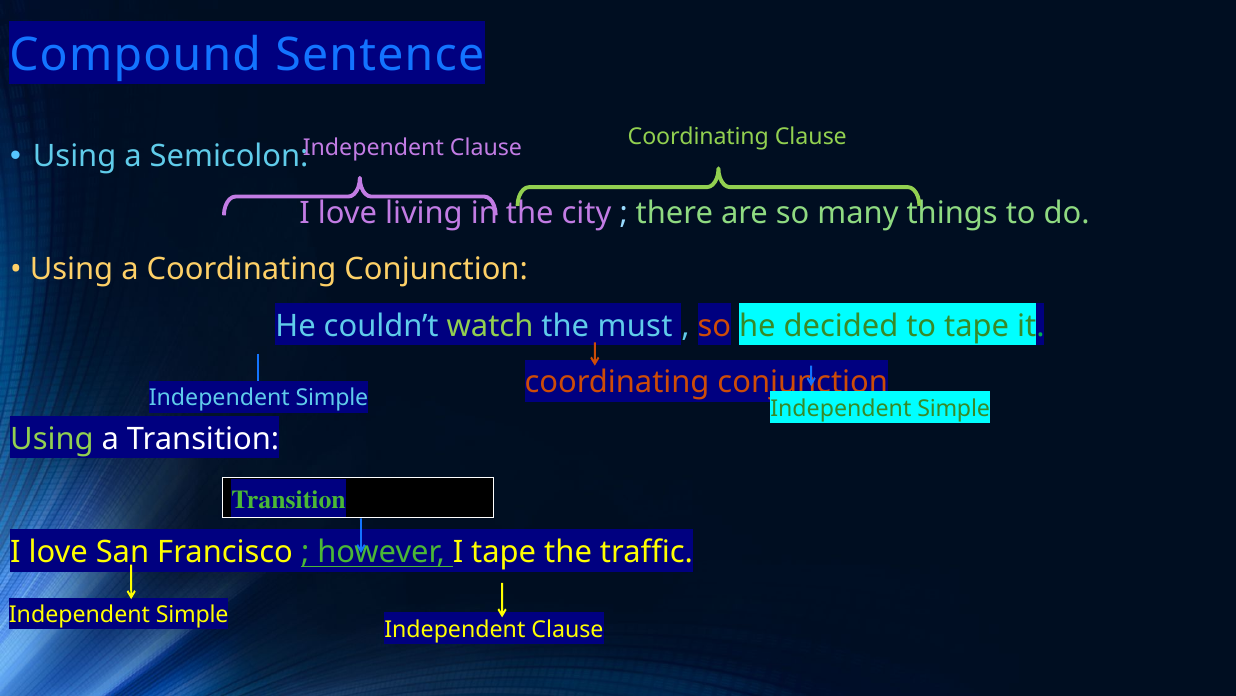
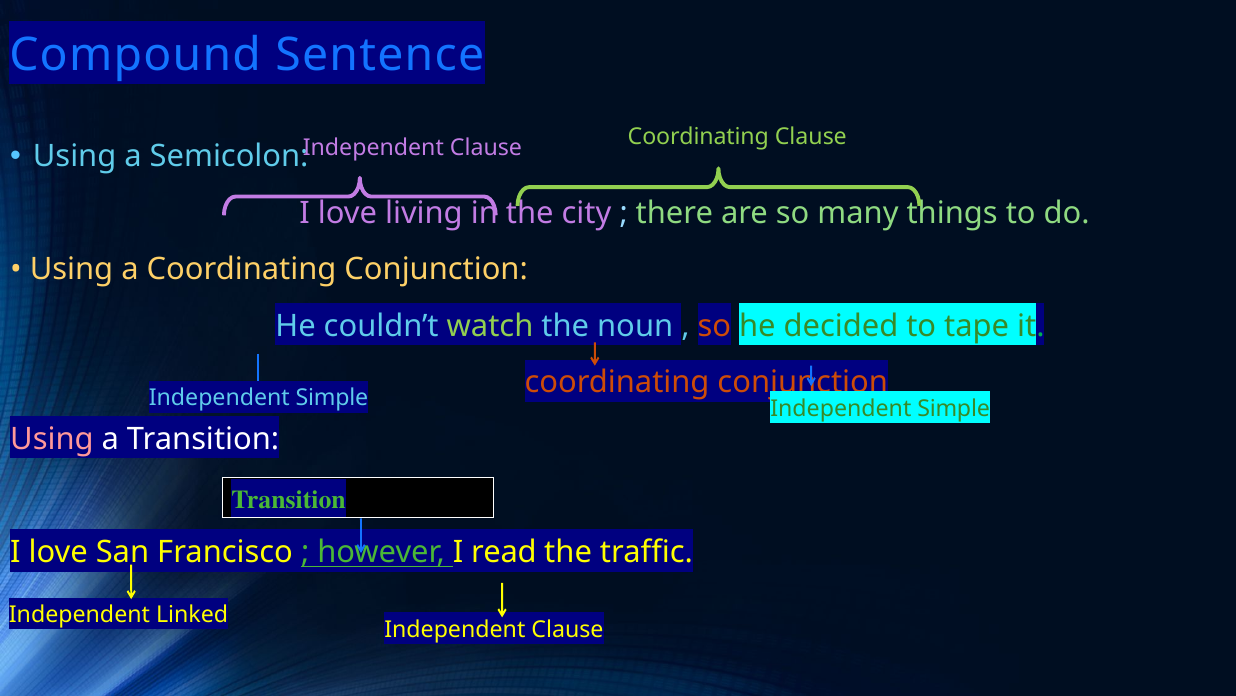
must: must -> noun (635, 326)
Using colour: light green -> pink (52, 439)
I tape: tape -> read (504, 552)
Simple: Simple -> Linked (192, 614)
